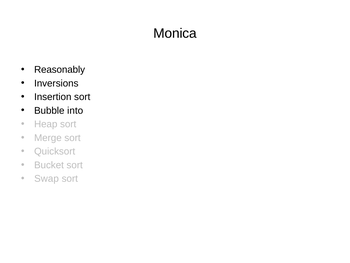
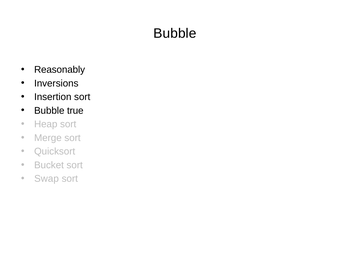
Monica: Monica -> Bubble (175, 33)
into: into -> true (75, 110)
